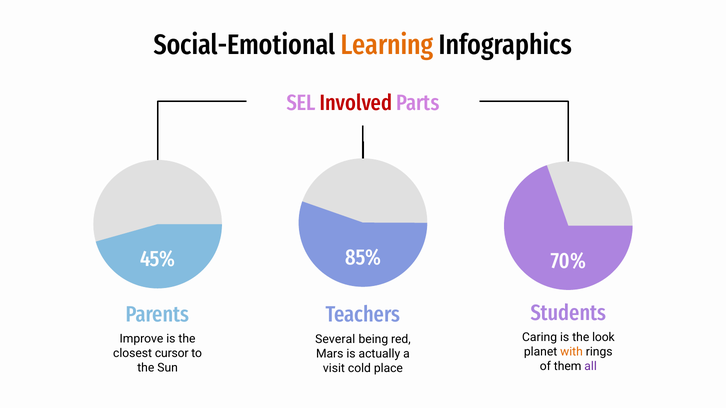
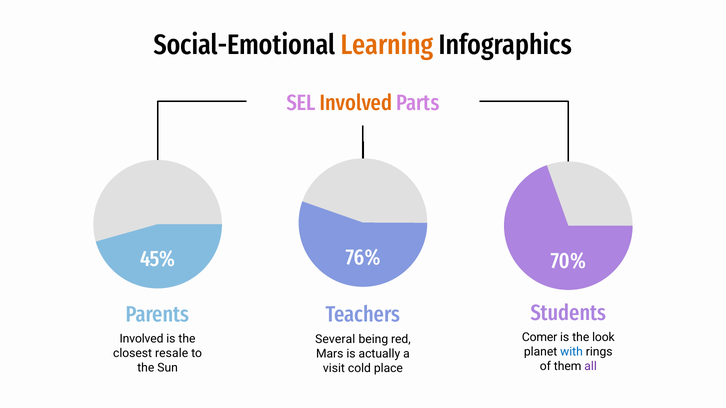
Involved colour: red -> orange (356, 103)
85%: 85% -> 76% (363, 258)
Caring: Caring -> Comer (540, 337)
Improve: Improve -> Involved (142, 339)
with colour: orange -> blue (572, 352)
cursor: cursor -> resale (172, 354)
